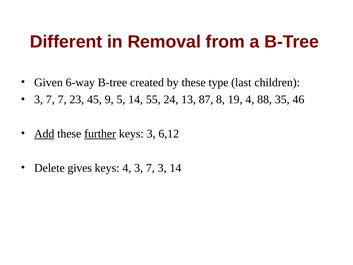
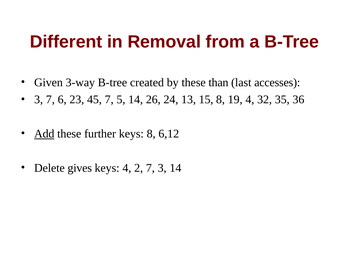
6-way: 6-way -> 3-way (80, 82)
type: type -> than (218, 82)
children: children -> accesses (277, 82)
7 7: 7 -> 6 (62, 99)
45 9: 9 -> 7 (109, 99)
55: 55 -> 26 (153, 99)
87: 87 -> 15 (206, 99)
88: 88 -> 32 (265, 99)
46: 46 -> 36 (298, 99)
further underline: present -> none (100, 134)
keys 3: 3 -> 8 (151, 134)
4 3: 3 -> 2 (139, 168)
